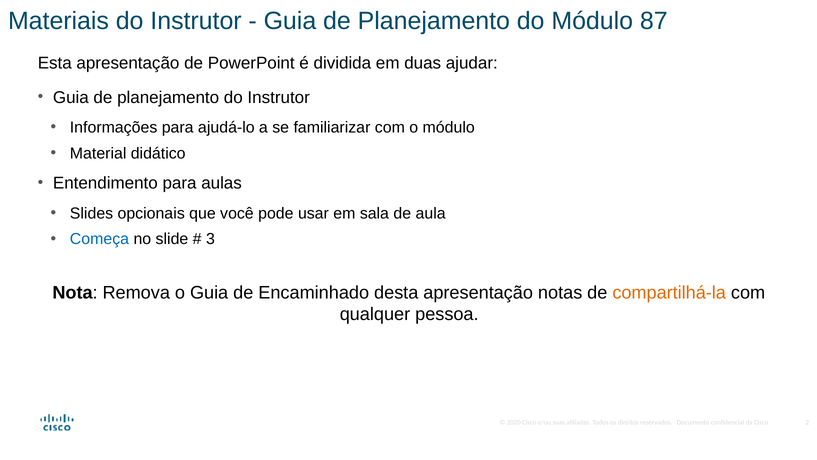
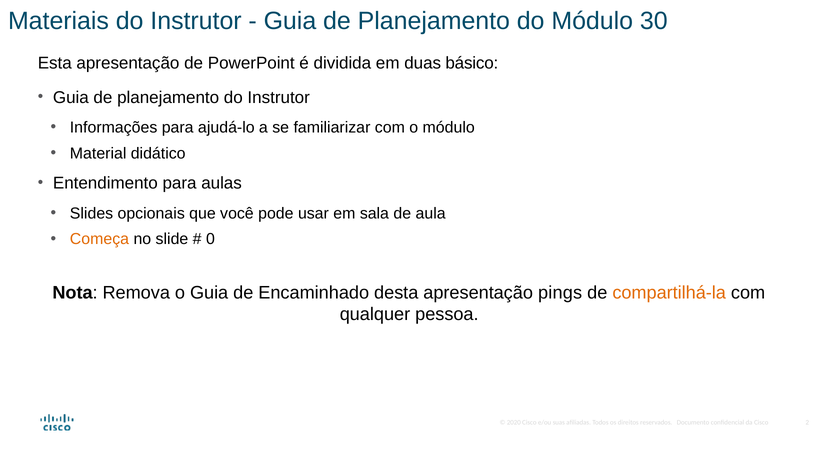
87: 87 -> 30 (654, 21)
ajudar: ajudar -> básico (472, 63)
Começa colour: blue -> orange (99, 239)
3: 3 -> 0 (210, 239)
notas: notas -> pings (560, 292)
